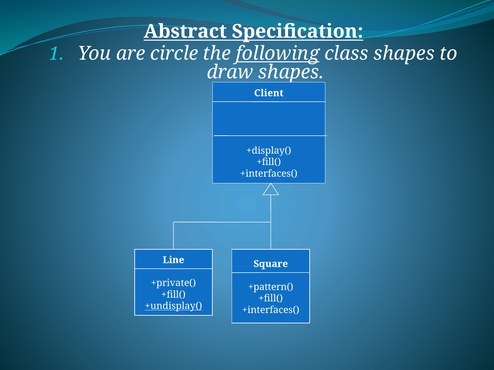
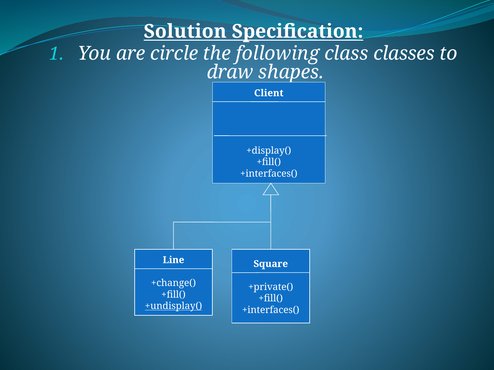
Abstract: Abstract -> Solution (185, 31)
following underline: present -> none (278, 54)
class shapes: shapes -> classes (404, 54)
+private(: +private( -> +change( (173, 283)
+pattern(: +pattern( -> +private( (271, 287)
